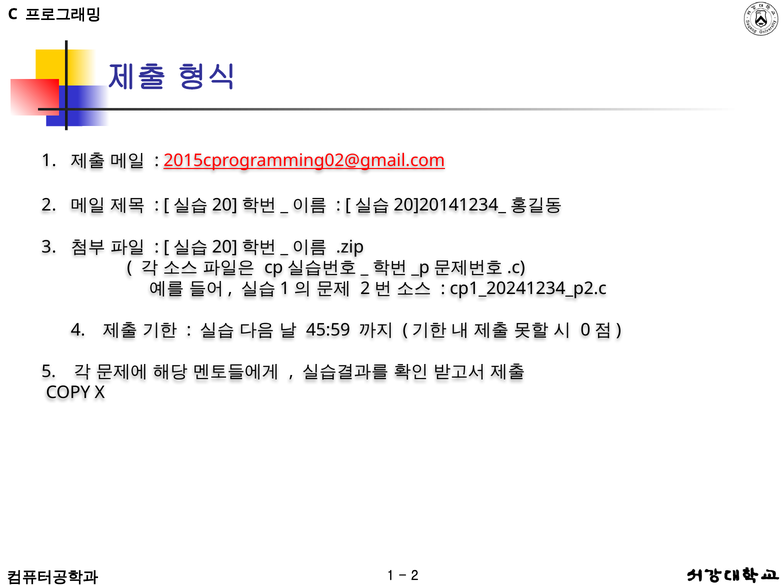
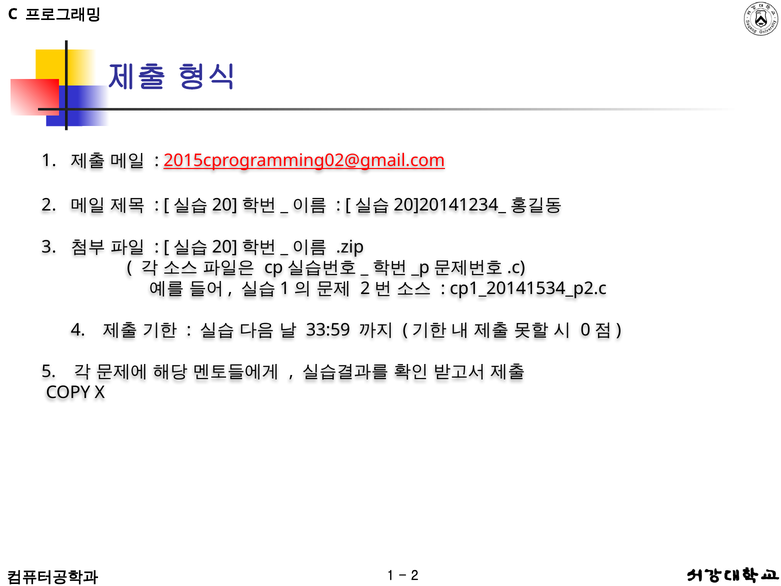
cp1_20241234_p2.c: cp1_20241234_p2.c -> cp1_20141534_p2.c (528, 288)
45:59: 45:59 -> 33:59 (328, 330)
